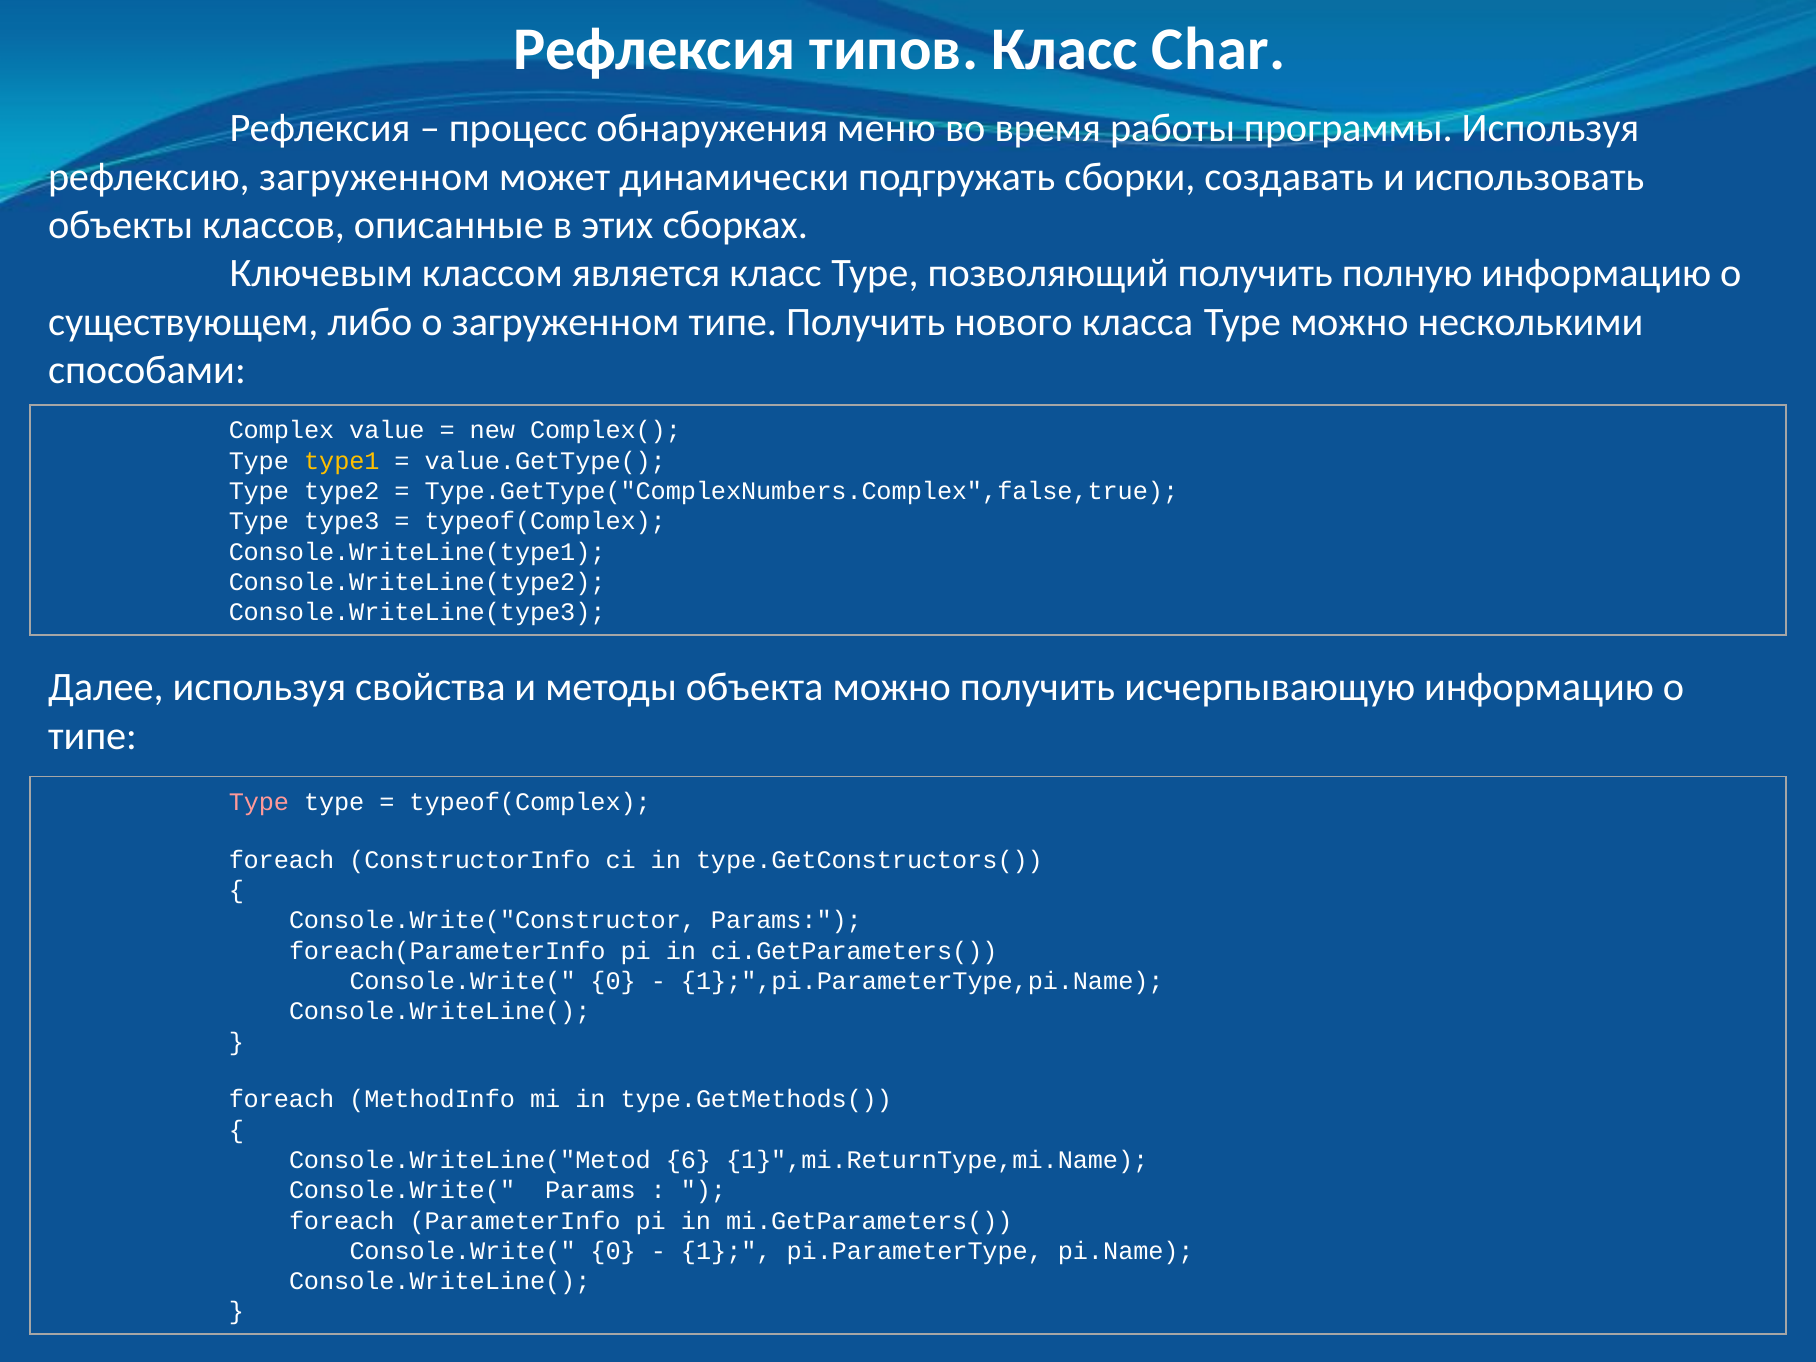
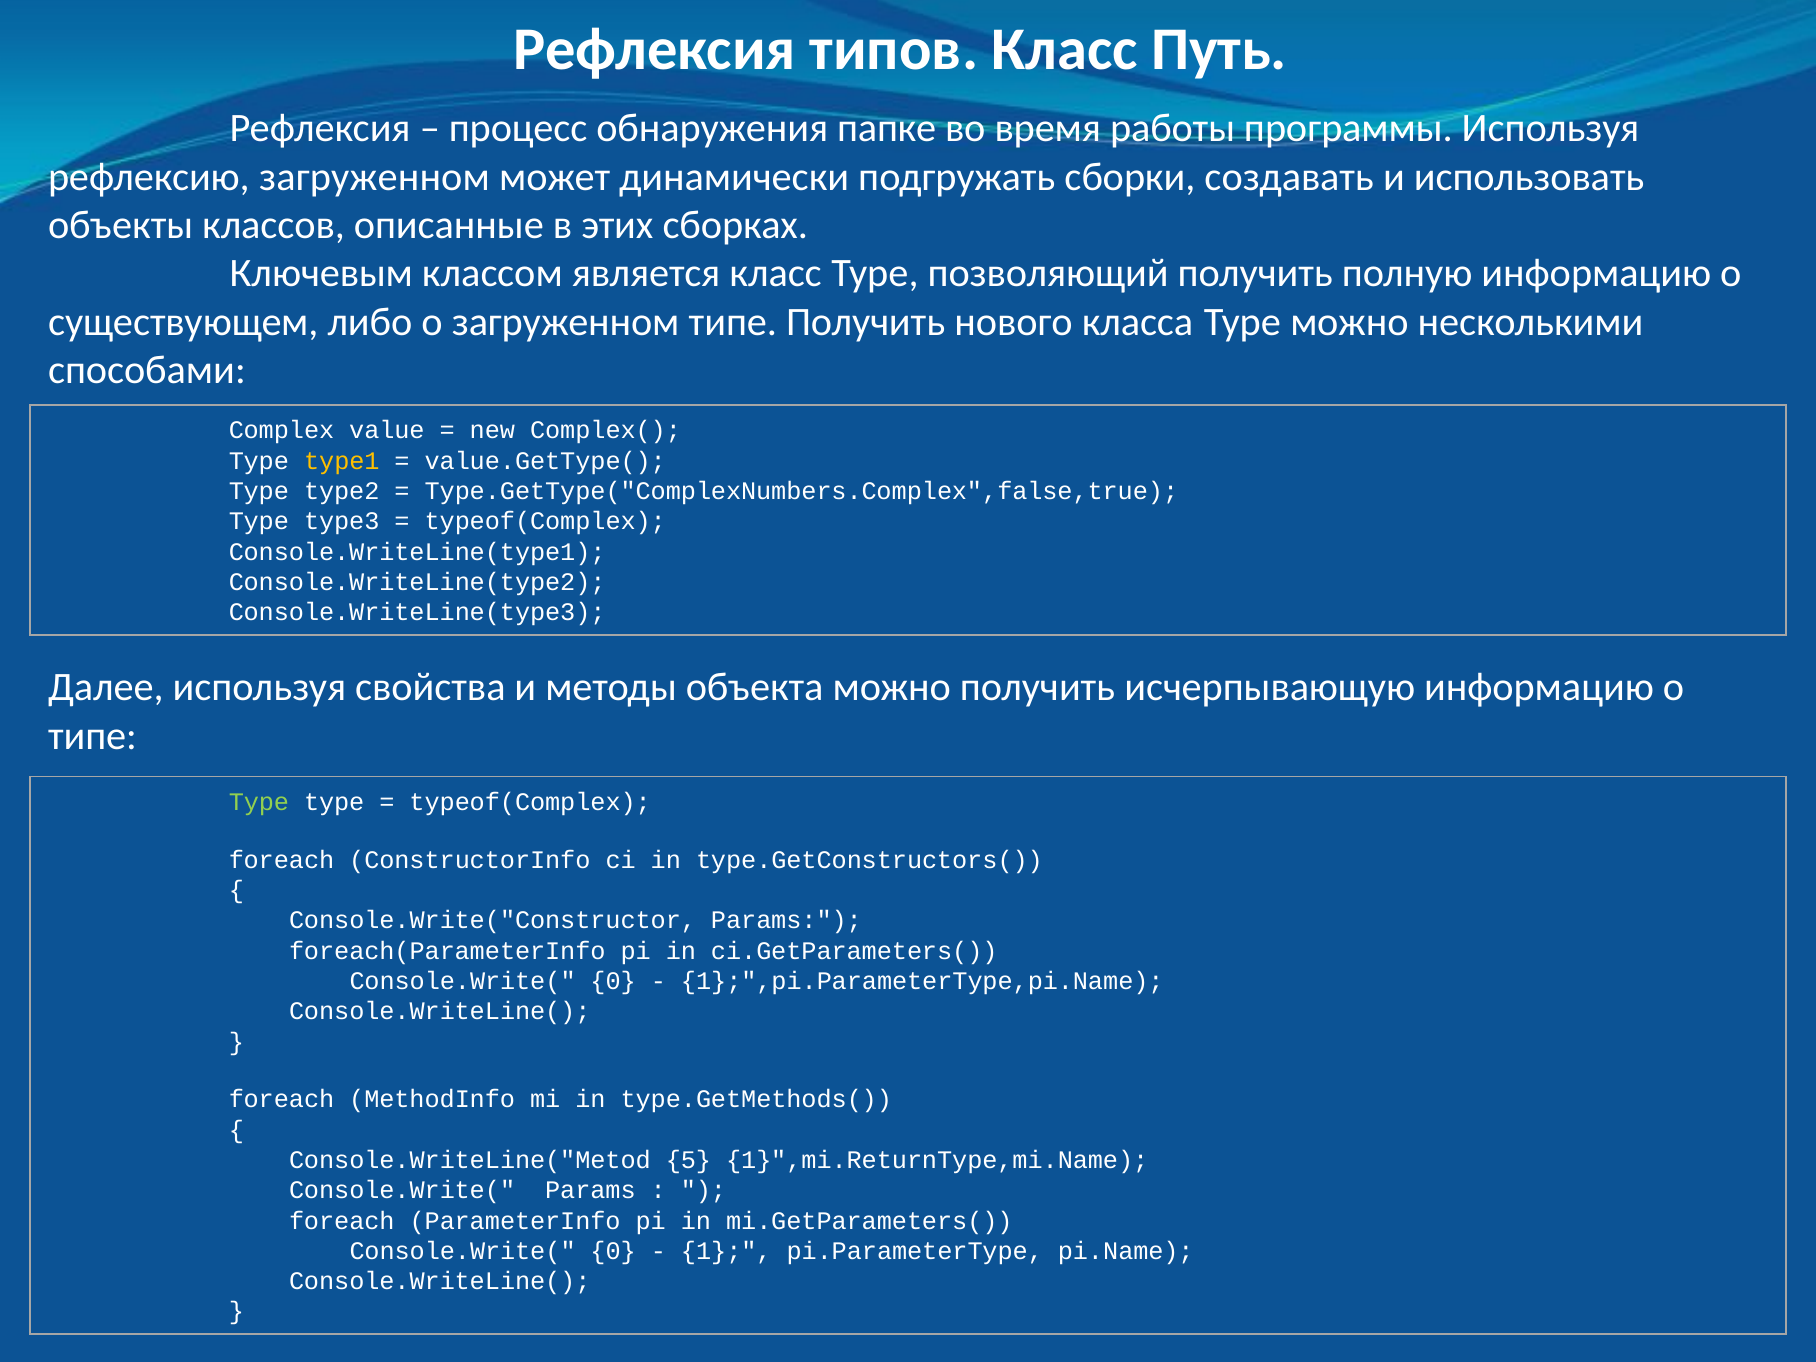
Char: Char -> Путь (1219, 49)
меню: меню -> папке (887, 128)
Type colour: pink -> light green (259, 802)
6: 6 -> 5 (688, 1160)
